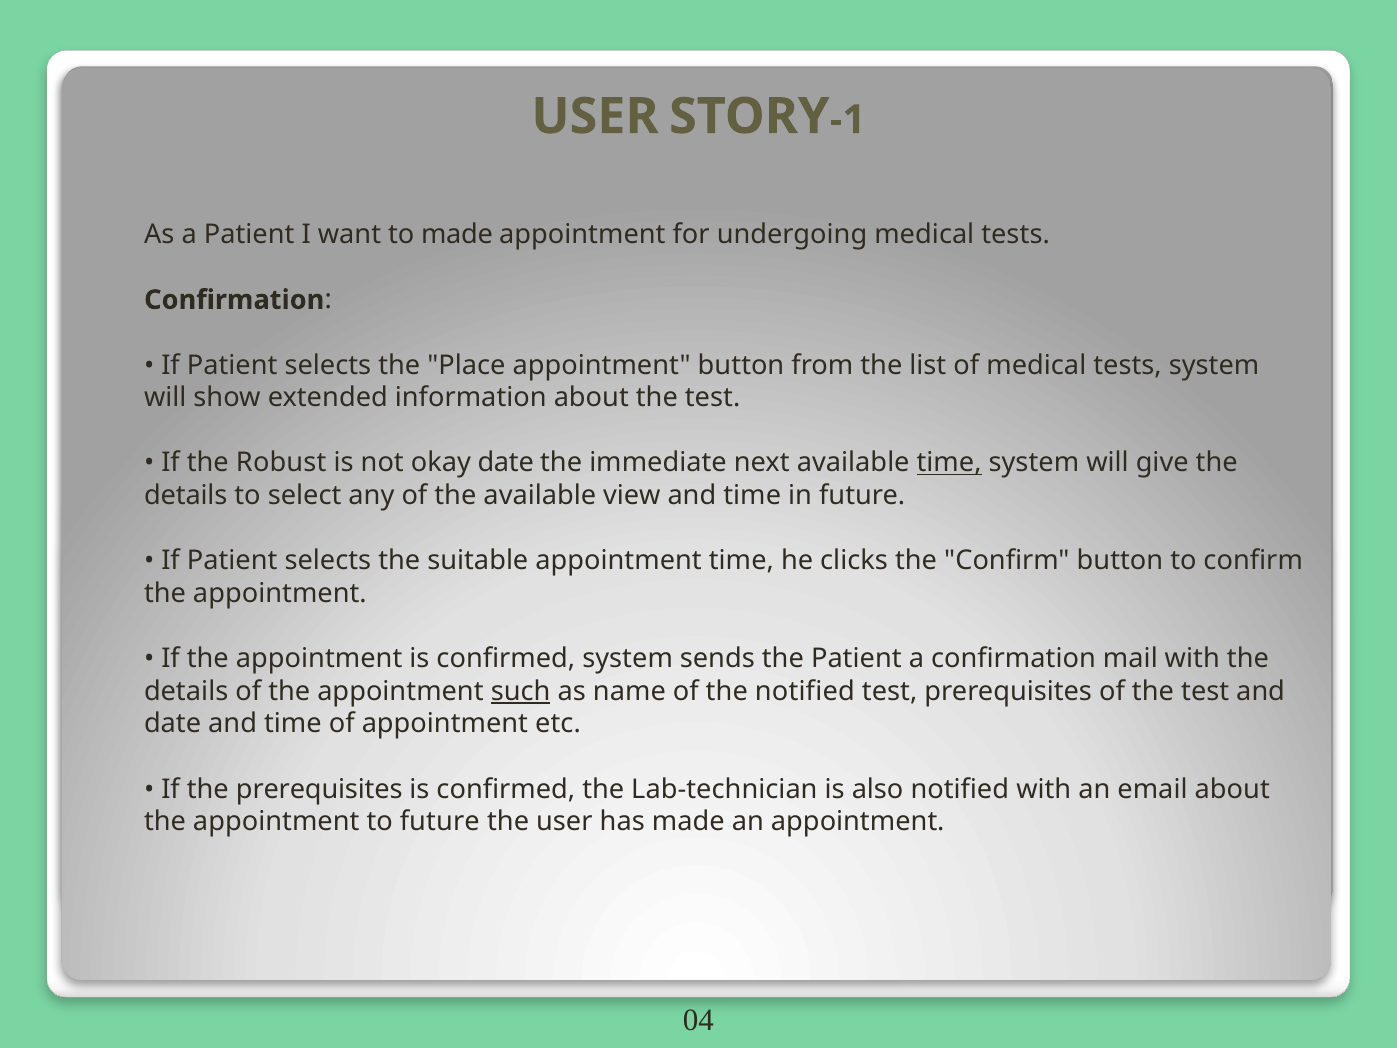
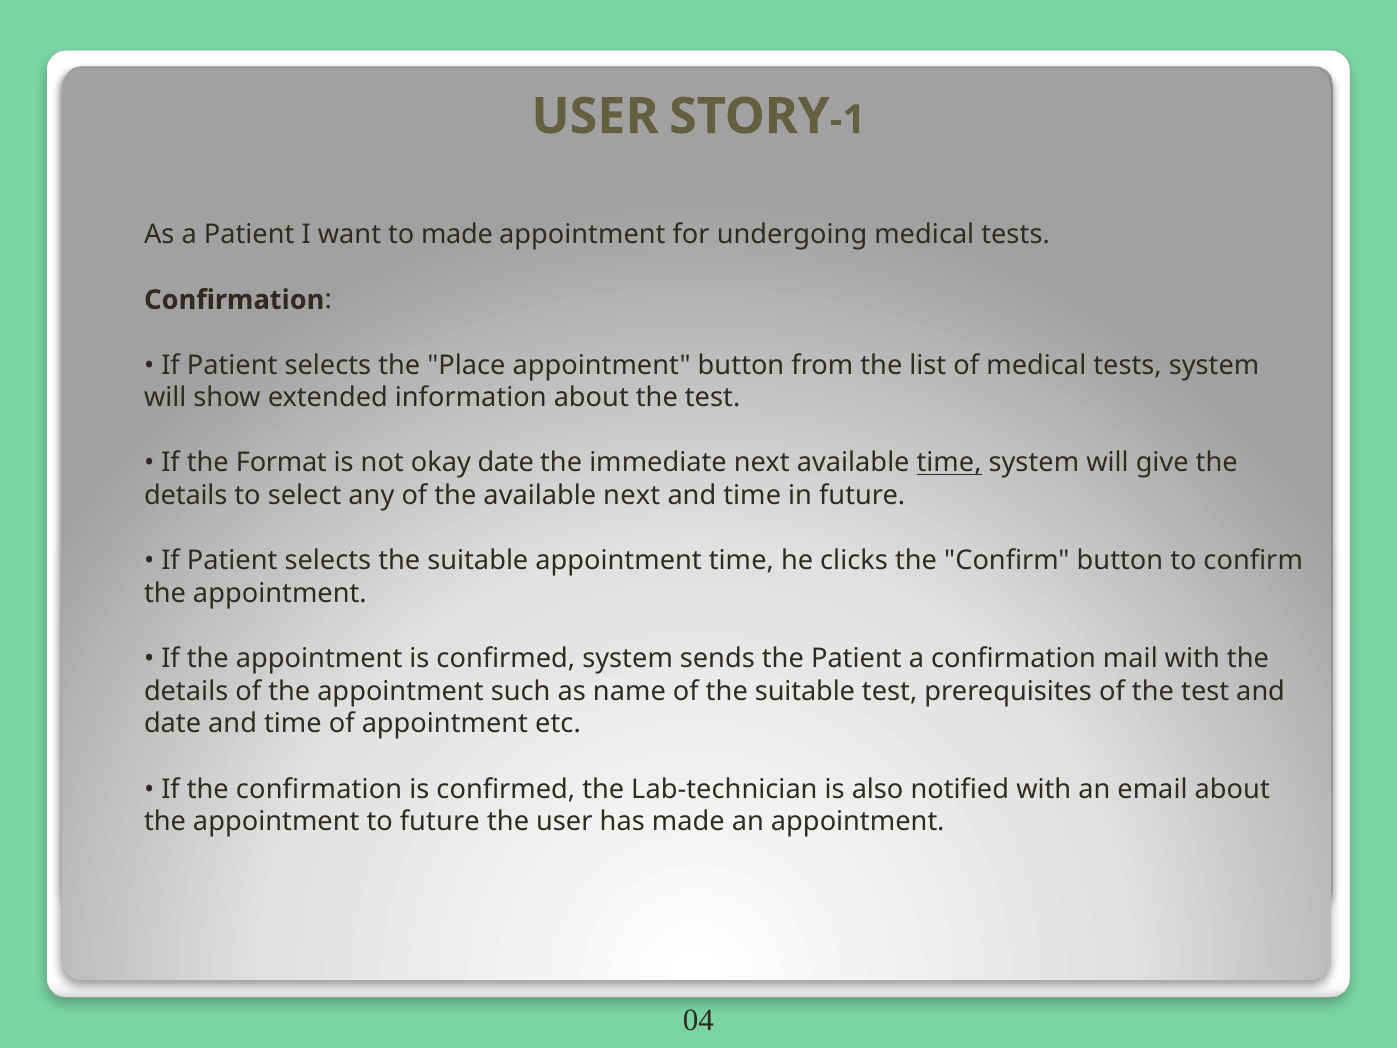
Robust: Robust -> Format (281, 463)
available view: view -> next (632, 495)
such underline: present -> none (521, 691)
of the notified: notified -> suitable (805, 691)
the prerequisites: prerequisites -> confirmation (319, 789)
